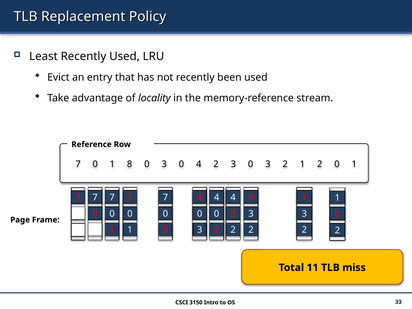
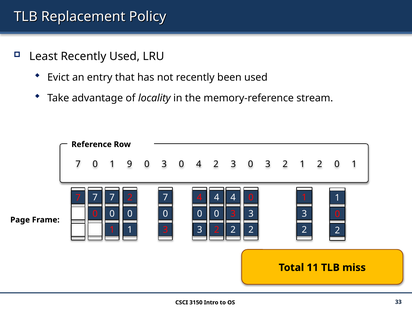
8: 8 -> 9 (130, 164)
